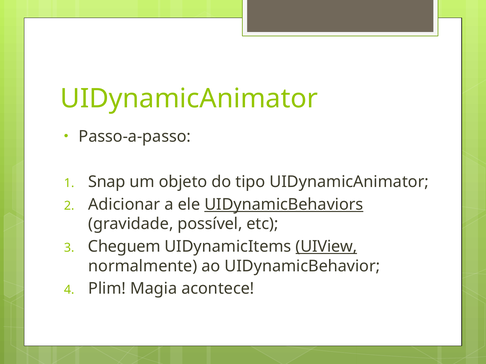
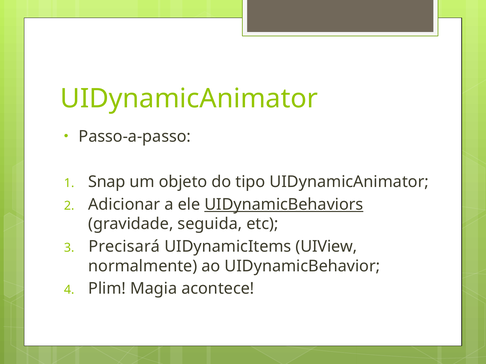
possível: possível -> seguida (210, 224)
Cheguem: Cheguem -> Precisará (124, 247)
UIView underline: present -> none (326, 247)
